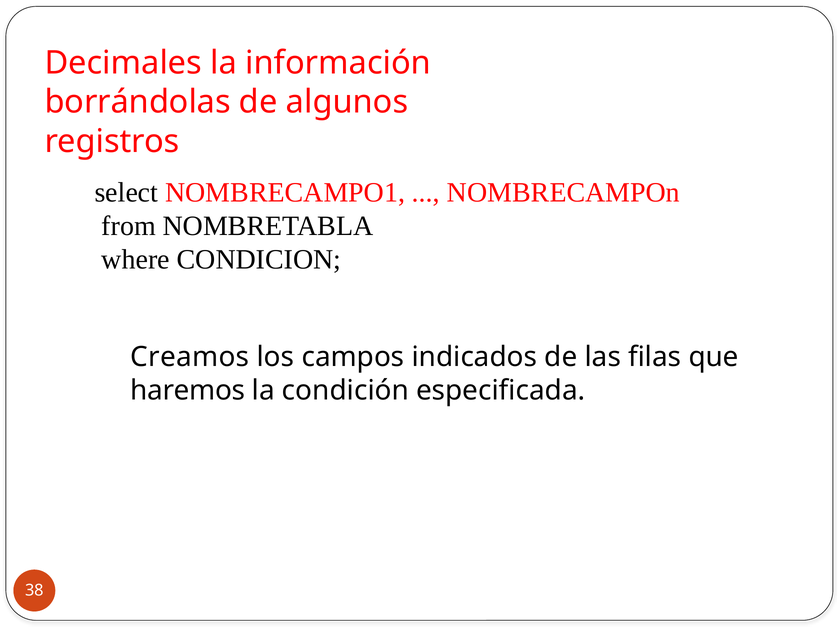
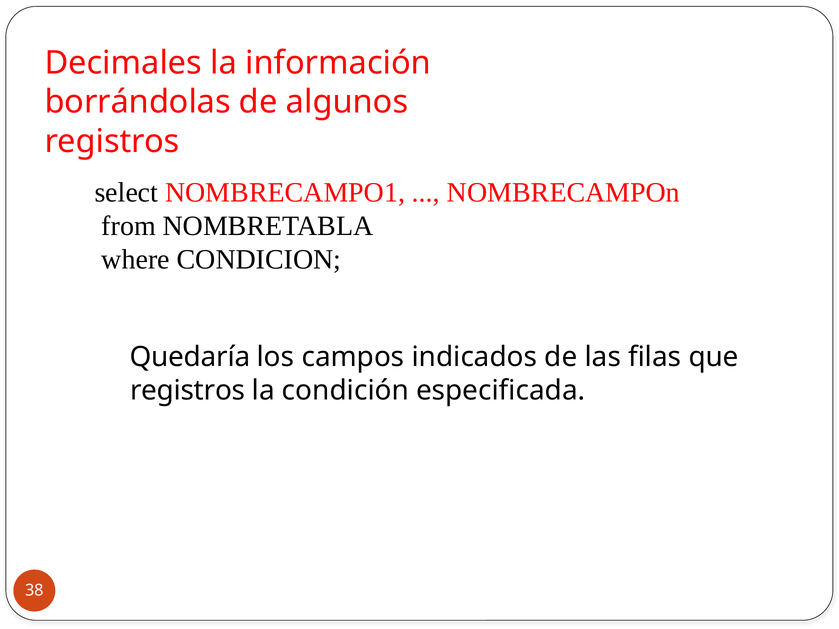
Creamos: Creamos -> Quedaría (190, 357)
haremos: haremos -> registros (188, 391)
